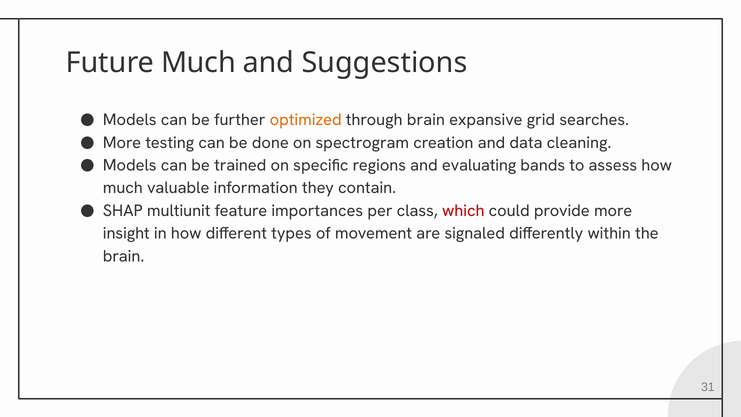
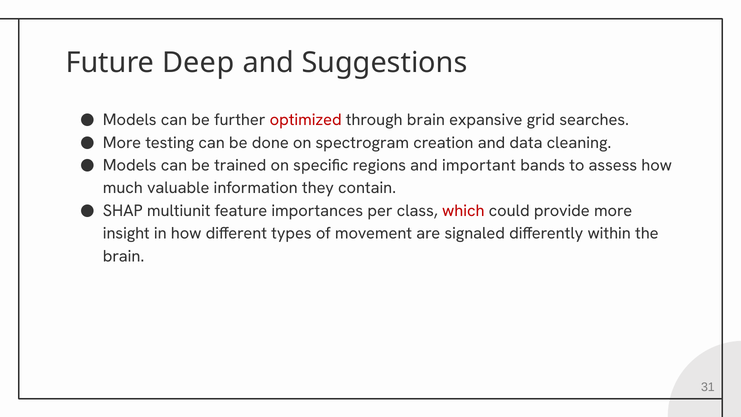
Future Much: Much -> Deep (198, 63)
optimized colour: orange -> red (306, 120)
evaluating: evaluating -> important (479, 165)
